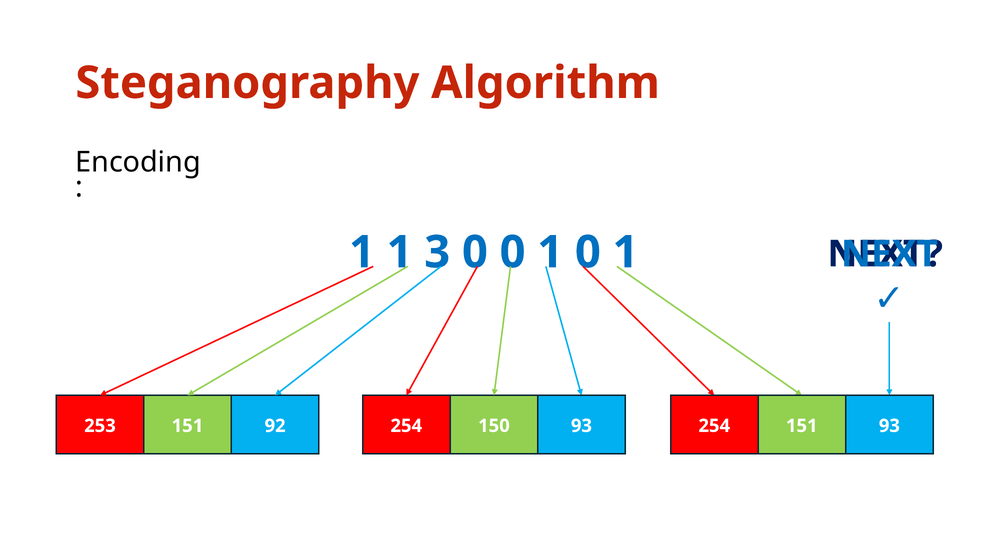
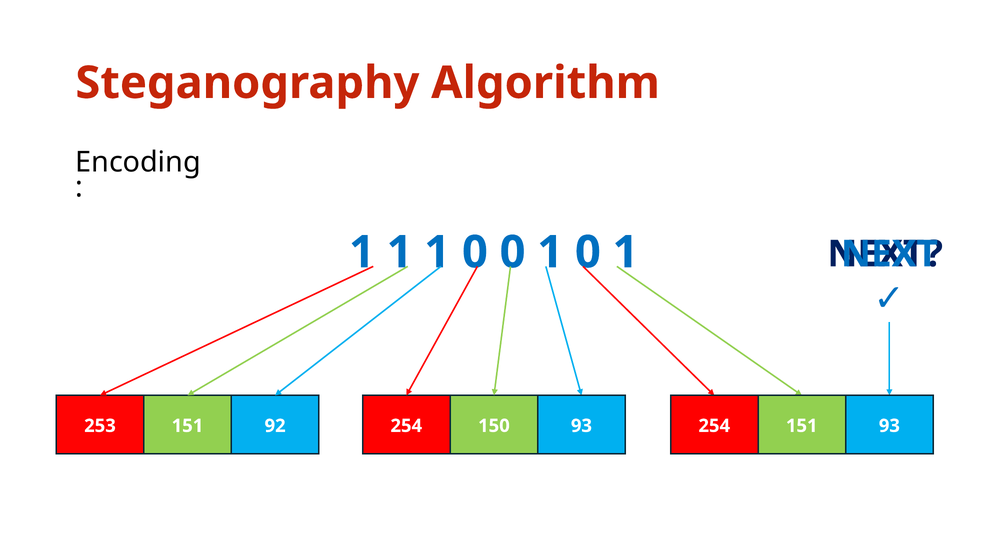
1 1 3: 3 -> 1 (437, 252)
